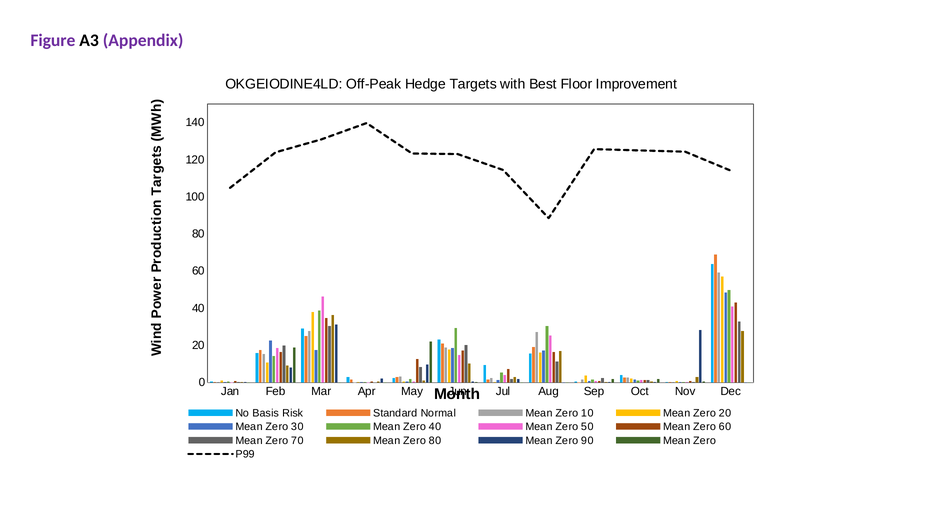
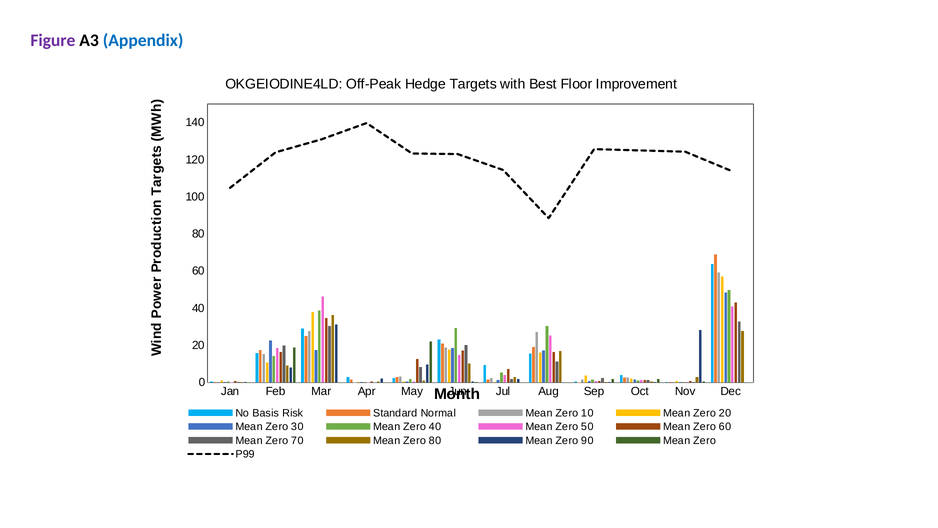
Appendix colour: purple -> blue (143, 40)
